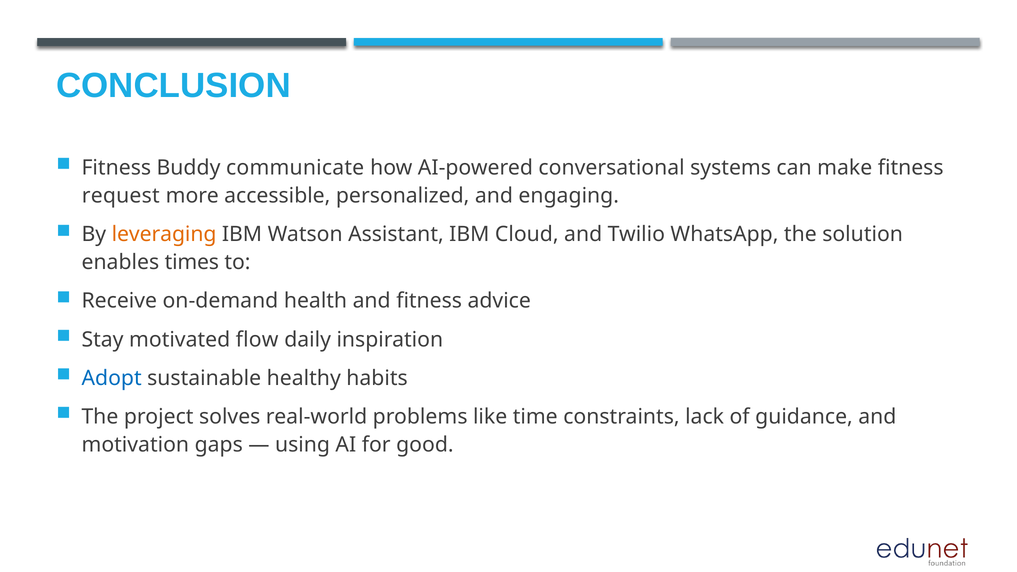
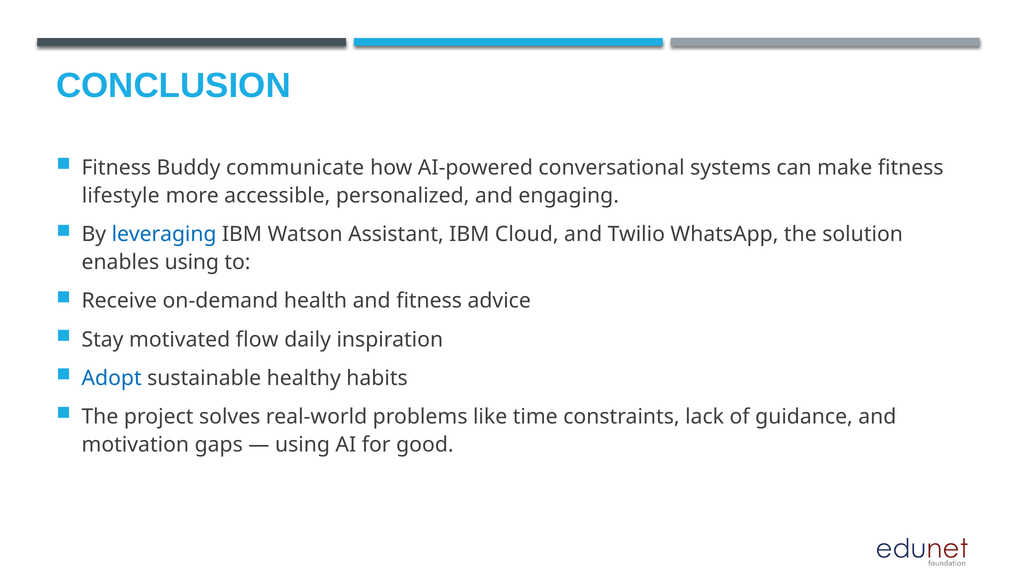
request: request -> lifestyle (121, 196)
leveraging colour: orange -> blue (164, 234)
enables times: times -> using (192, 262)
